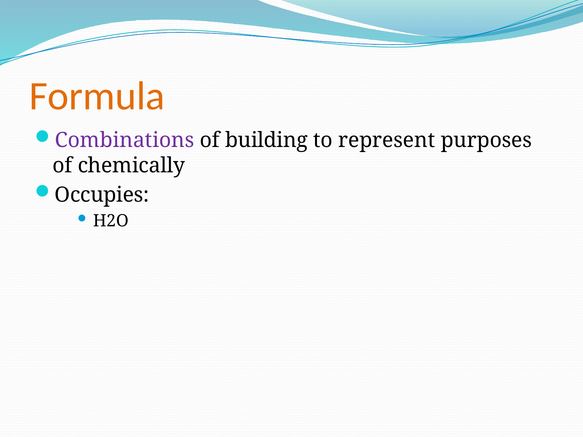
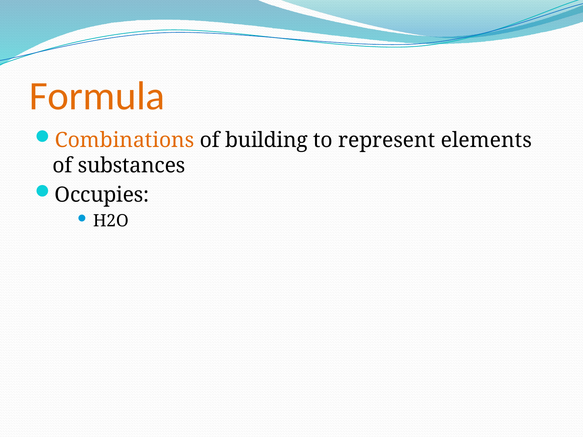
Combinations colour: purple -> orange (125, 140)
purposes: purposes -> elements (486, 140)
chemically: chemically -> substances (131, 166)
